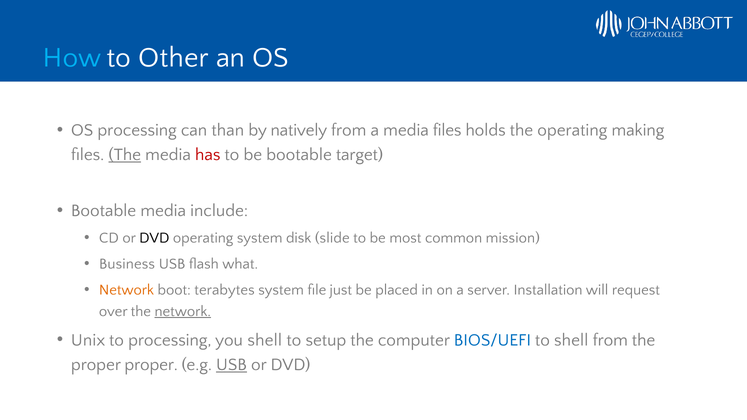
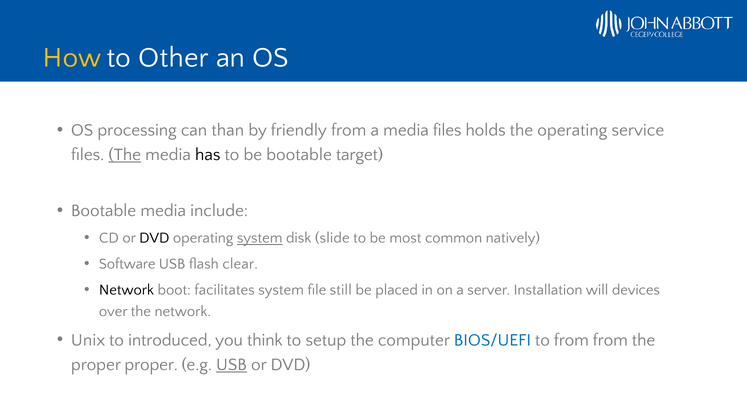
How colour: light blue -> yellow (72, 58)
natively: natively -> friendly (299, 130)
making: making -> service (638, 130)
has colour: red -> black (208, 155)
system underline: none -> present (260, 238)
mission: mission -> natively (513, 238)
Business: Business -> Software (127, 264)
what: what -> clear (240, 264)
Network colour: orange -> black (126, 290)
terabytes: terabytes -> facilitates (225, 290)
just: just -> still (341, 290)
request: request -> devices (636, 290)
network underline: present -> none (183, 311)
to processing: processing -> introduced (170, 340)
you shell: shell -> think (265, 340)
to shell: shell -> from (571, 340)
